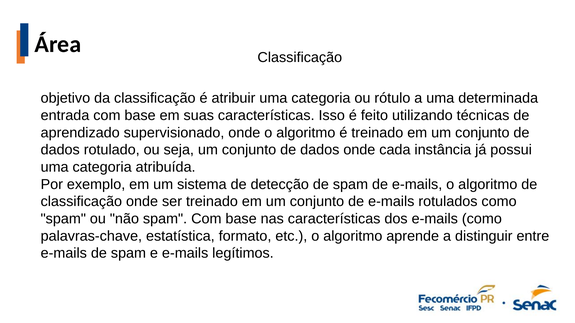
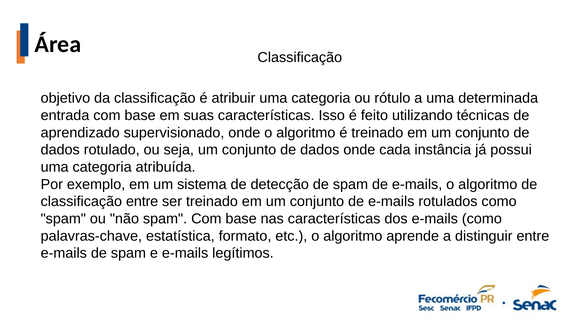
classificação onde: onde -> entre (142, 202)
